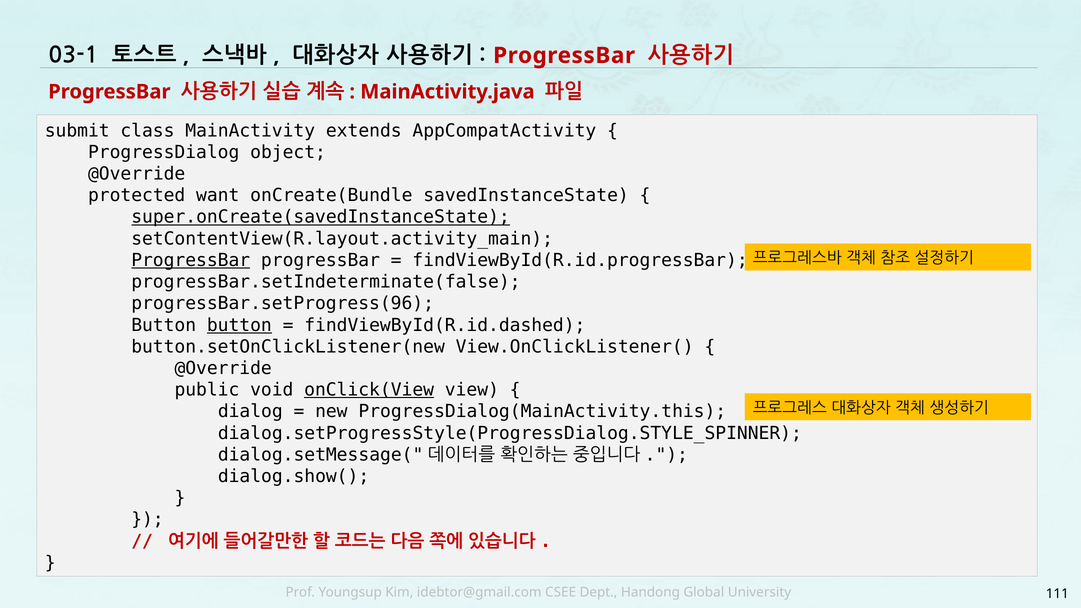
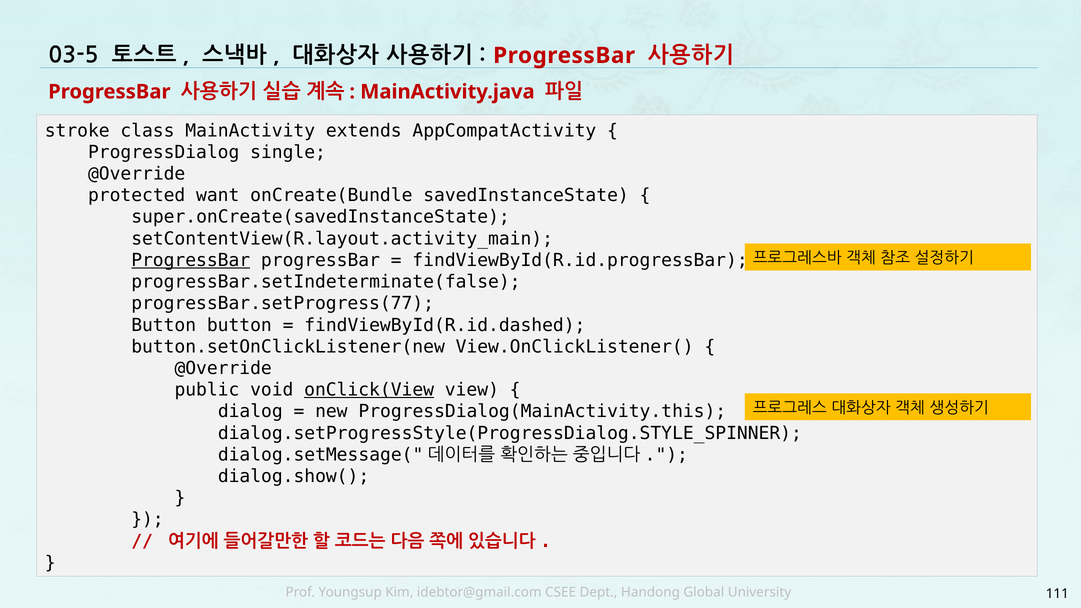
03-1: 03-1 -> 03-5 (73, 56)
submit: submit -> stroke (77, 131)
object: object -> single (288, 152)
super.onCreate(savedInstanceState underline: present -> none (321, 217)
progressBar.setProgress(96: progressBar.setProgress(96 -> progressBar.setProgress(77 (283, 304)
button underline: present -> none (239, 325)
